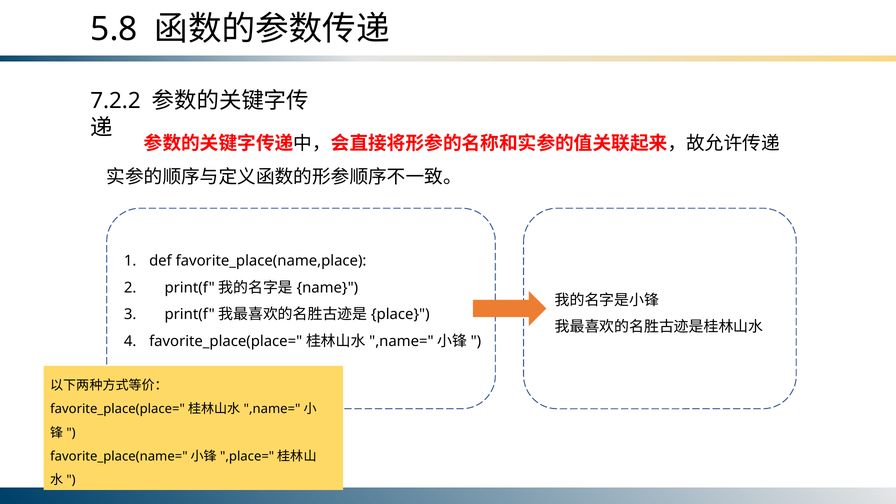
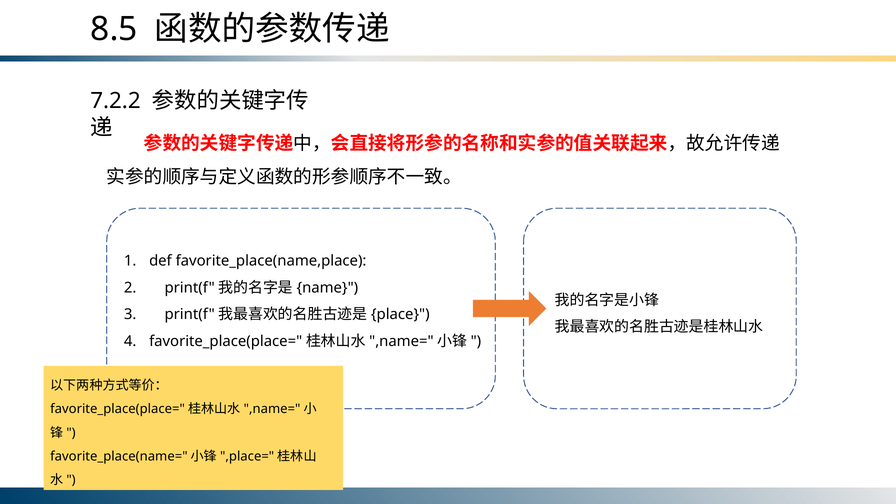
5.8: 5.8 -> 8.5 (114, 29)
